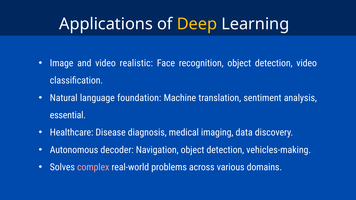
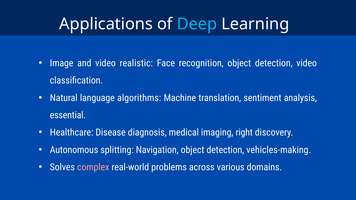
Deep colour: yellow -> light blue (197, 24)
foundation: foundation -> algorithms (139, 98)
data: data -> right (244, 133)
decoder: decoder -> splitting (117, 150)
